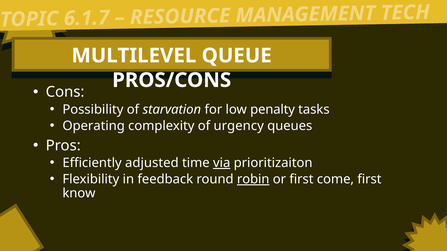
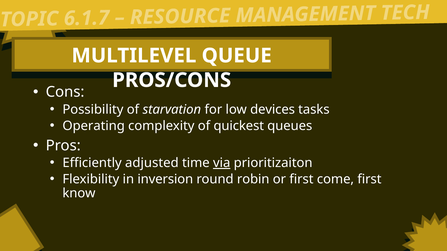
penalty: penalty -> devices (273, 110)
urgency: urgency -> quickest (239, 126)
feedback: feedback -> inversion (165, 180)
robin underline: present -> none (253, 180)
